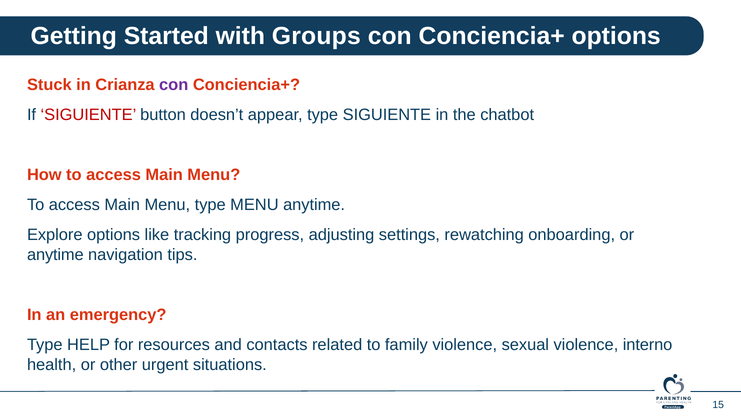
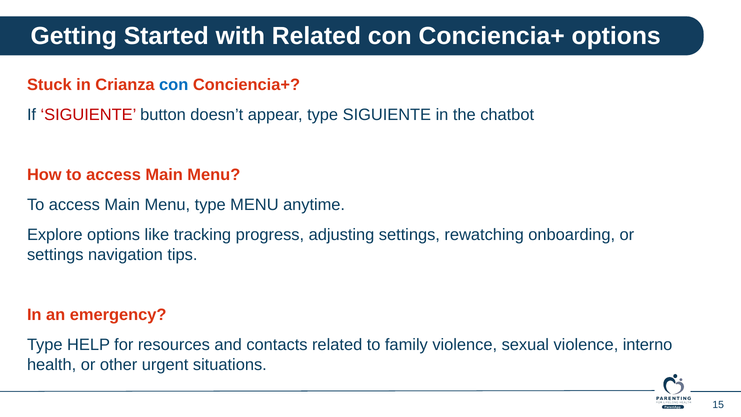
with Groups: Groups -> Related (316, 36)
con colour: purple -> blue (174, 85)
anytime: anytime -> settings (55, 255)
